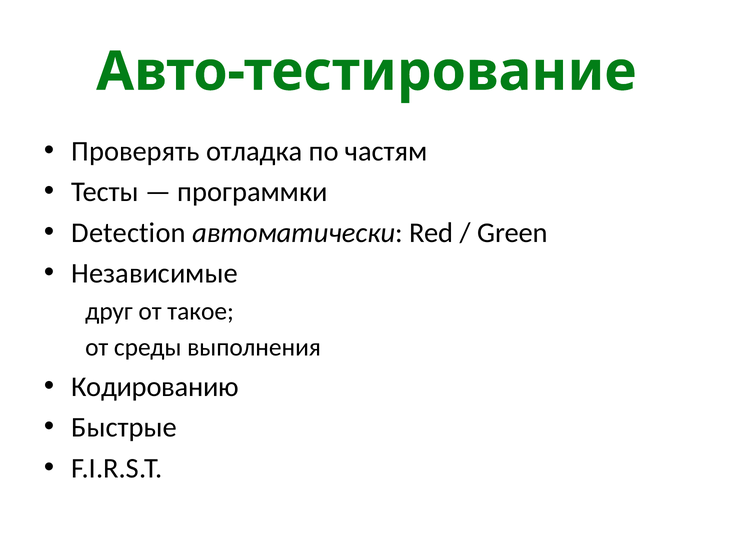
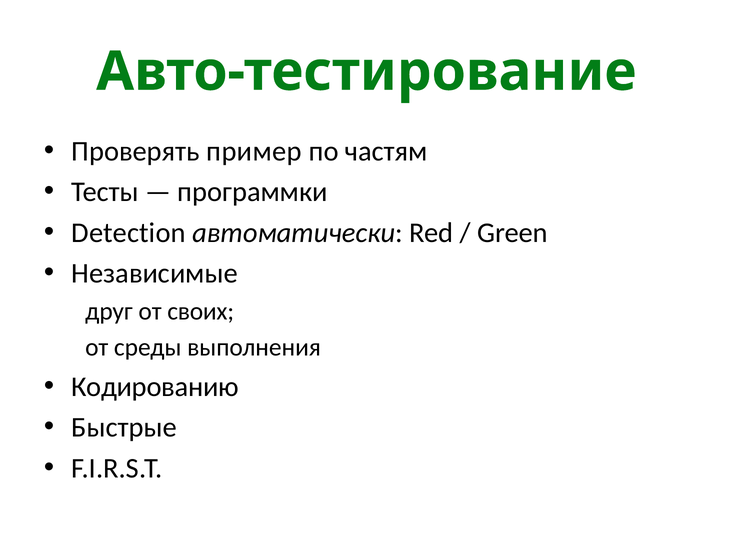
отладка: отладка -> пример (254, 151)
такое: такое -> своих (201, 311)
